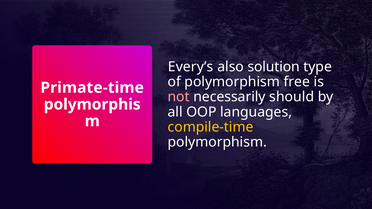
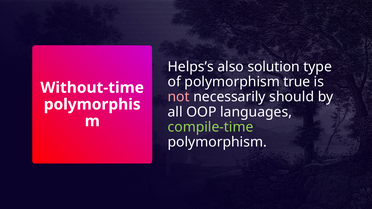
Every’s: Every’s -> Helps’s (191, 67)
free: free -> true (297, 82)
Primate-time: Primate-time -> Without-time (92, 88)
compile-time colour: yellow -> light green (211, 127)
